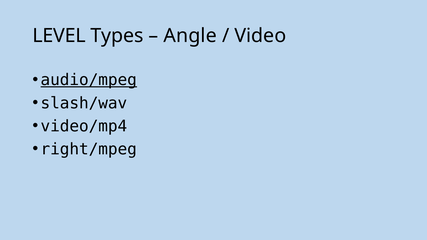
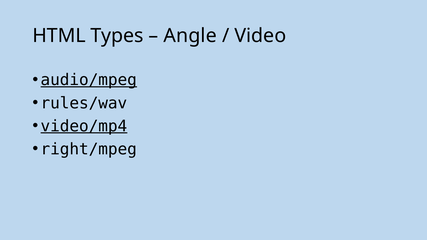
LEVEL: LEVEL -> HTML (59, 36)
slash/wav: slash/wav -> rules/wav (84, 103)
video/mp4 underline: none -> present (84, 126)
